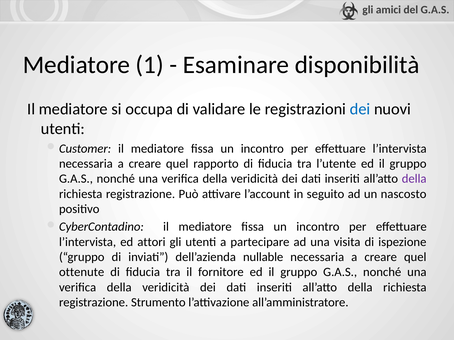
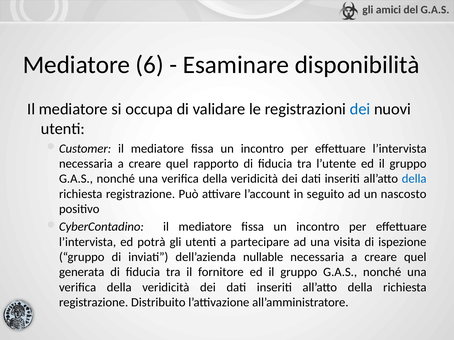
1: 1 -> 6 (150, 65)
della colour: purple -> blue (414, 179)
attori: attori -> potrà (151, 242)
ottenute: ottenute -> generata (82, 273)
Strumento: Strumento -> Distribuito (158, 303)
